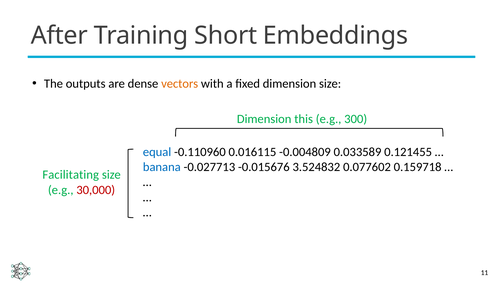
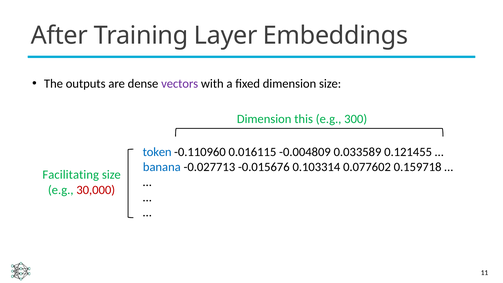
Short: Short -> Layer (226, 35)
vectors colour: orange -> purple (180, 84)
equal: equal -> token (157, 152)
3.524832: 3.524832 -> 0.103314 (316, 167)
